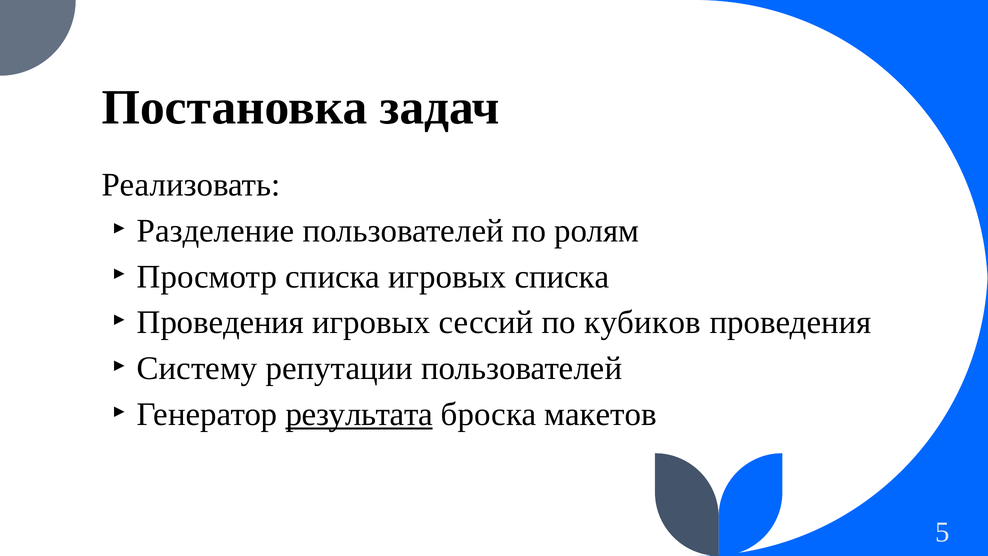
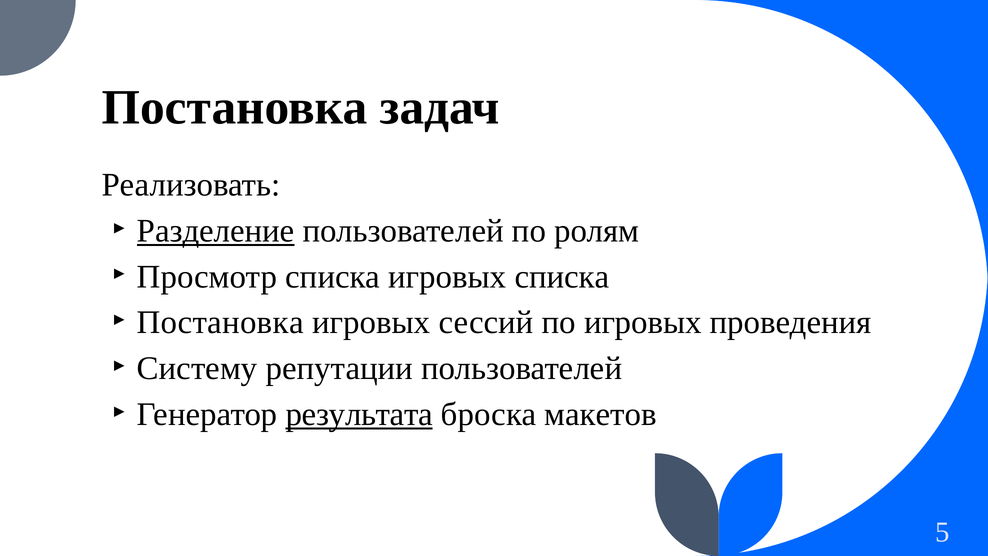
Разделение underline: none -> present (216, 231)
Проведения: Проведения -> Постановка (220, 322)
по кубиков: кубиков -> игровых (643, 322)
